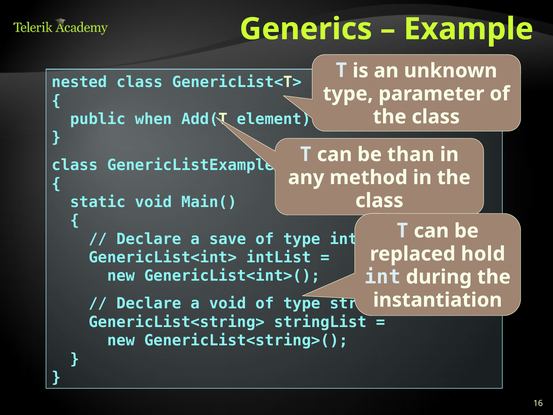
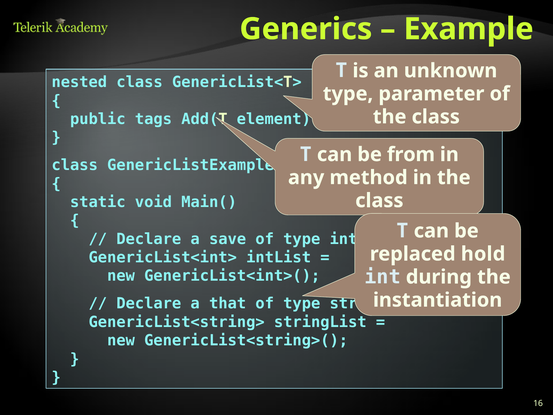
when: when -> tags (153, 119)
than: than -> from (411, 154)
a void: void -> that (228, 303)
